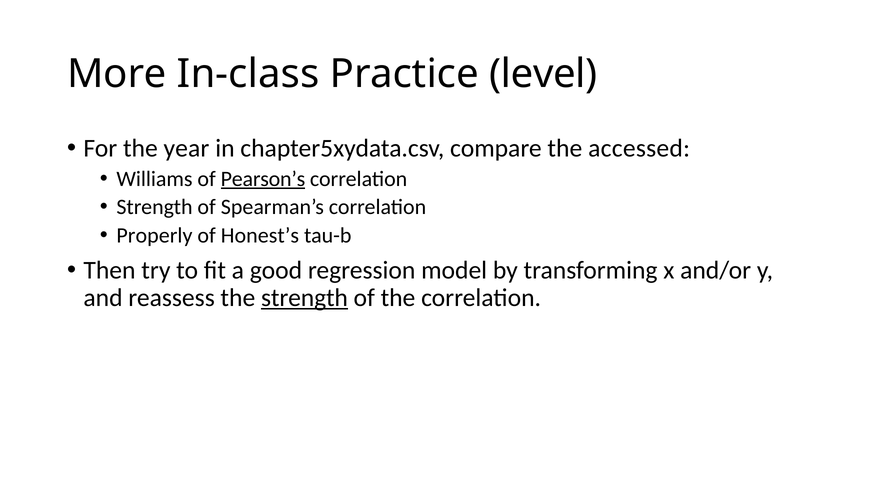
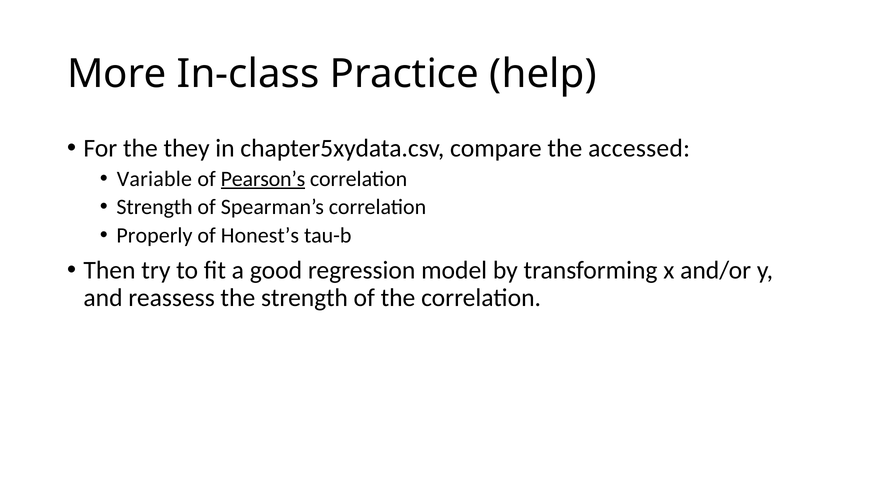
level: level -> help (543, 74)
year: year -> they (187, 149)
Williams: Williams -> Variable (154, 179)
strength underline: present -> none (305, 298)
